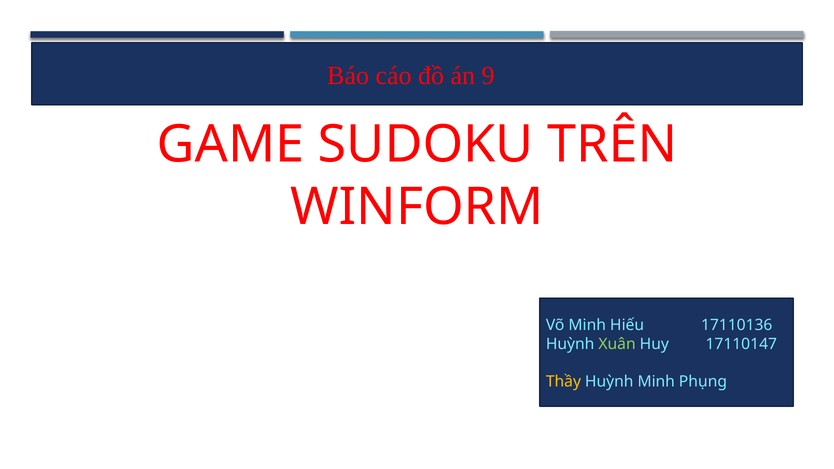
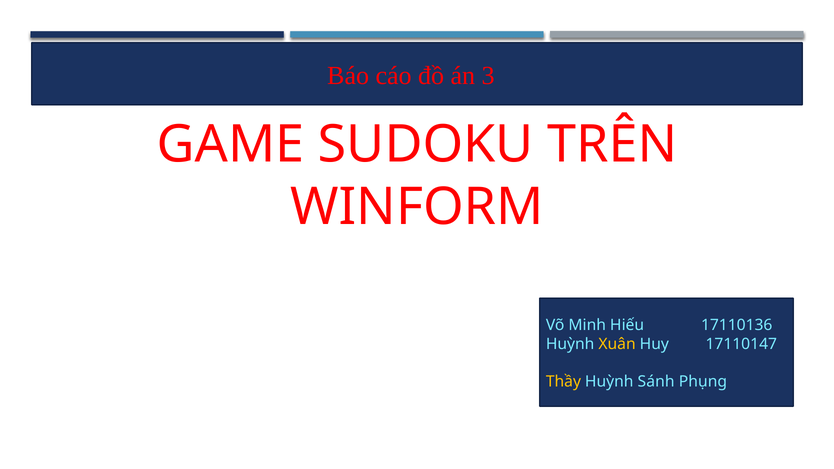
9: 9 -> 3 (488, 75)
Xuân colour: light green -> yellow (617, 344)
Huỳnh Minh: Minh -> Sánh (656, 382)
